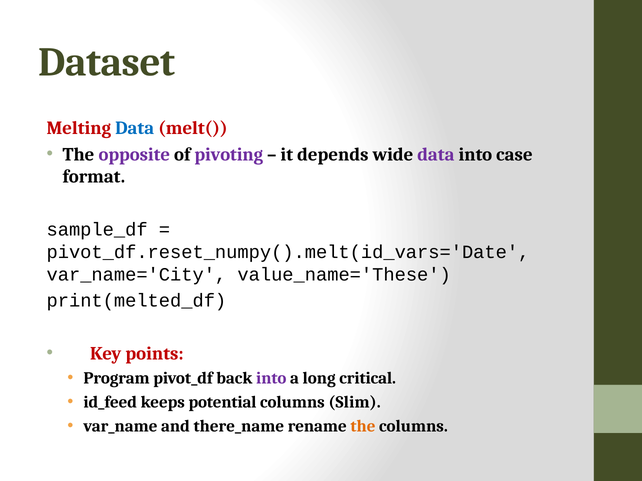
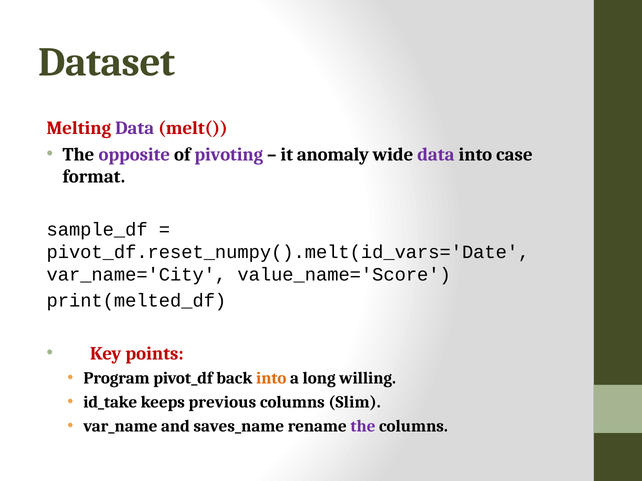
Data colour: blue -> purple (135, 128)
depends: depends -> anomaly (333, 154)
value_name='These: value_name='These -> value_name='Score (344, 275)
into colour: purple -> orange (271, 379)
critical: critical -> willing (368, 379)
id_feed: id_feed -> id_take (110, 403)
potential: potential -> previous (222, 403)
there_name: there_name -> saves_name (239, 426)
the colour: orange -> purple (363, 426)
